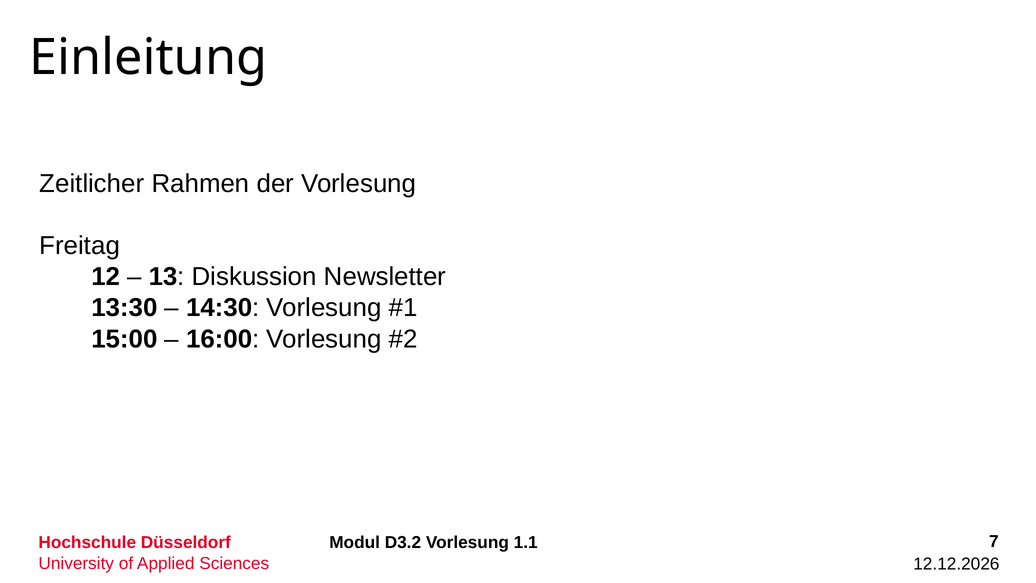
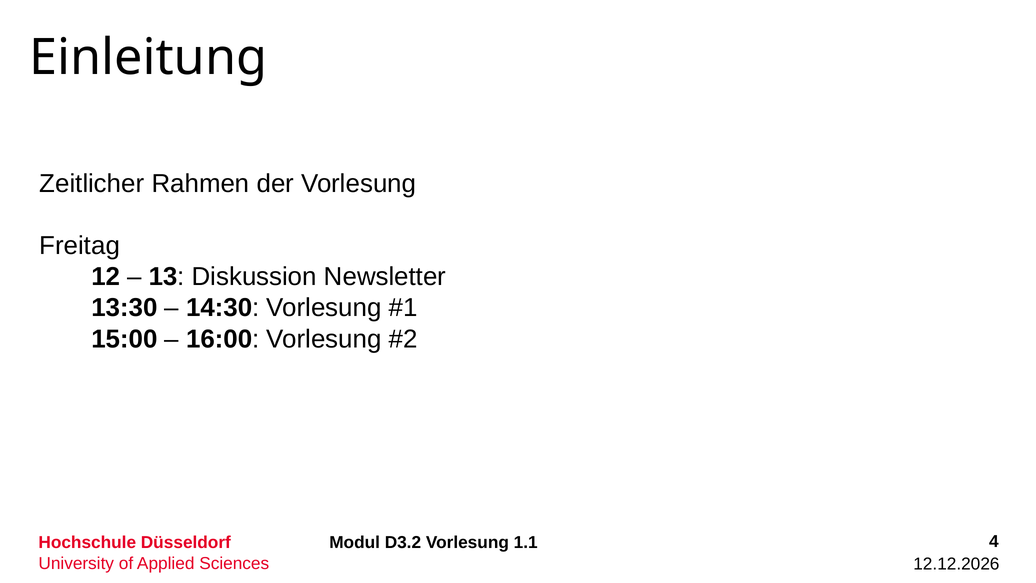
7: 7 -> 4 (994, 541)
